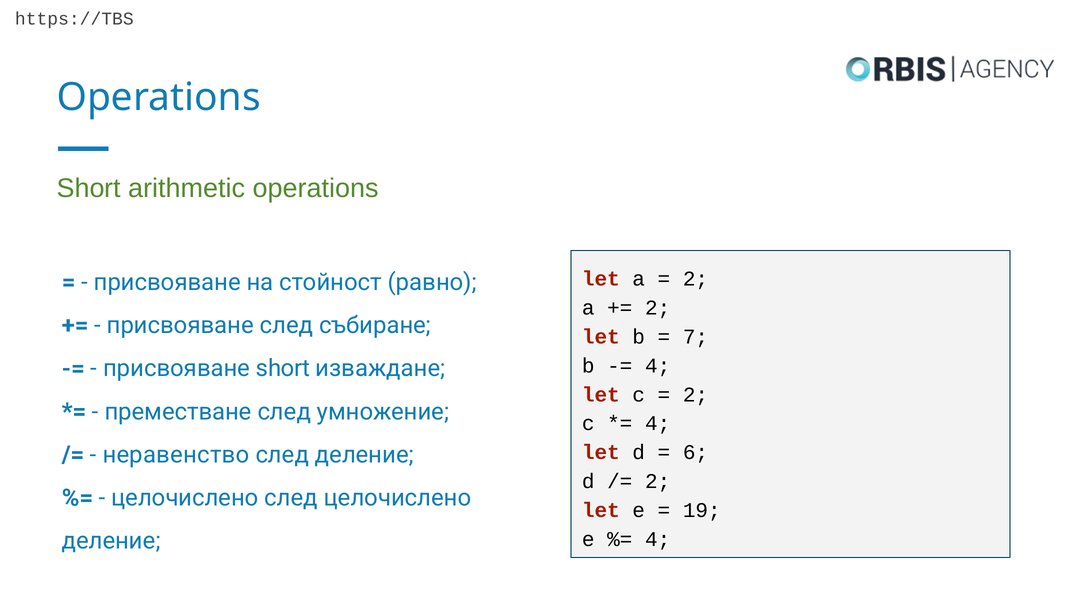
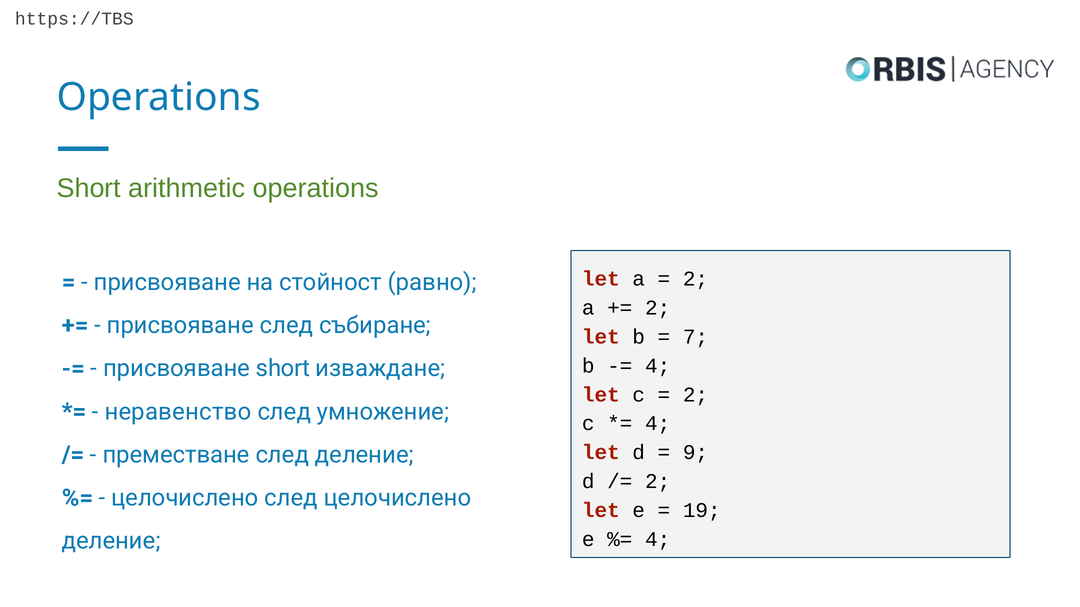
преместване: преместване -> неравенство (178, 412)
6: 6 -> 9 (695, 453)
неравенство: неравенство -> преместване (176, 455)
